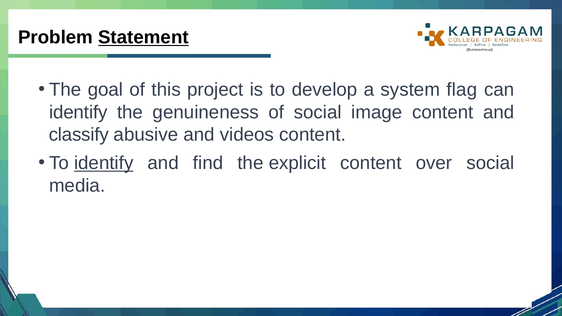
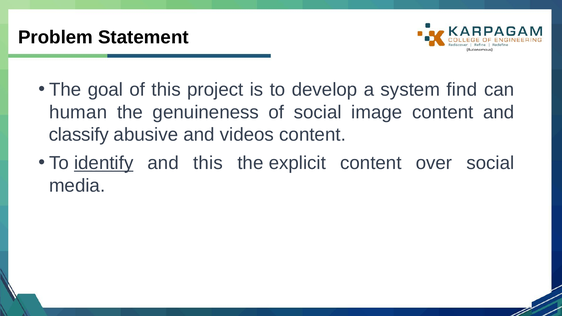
Statement underline: present -> none (143, 37)
flag: flag -> find (462, 90)
identify: identify -> human (78, 112)
and find: find -> this (208, 163)
